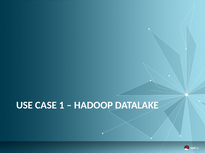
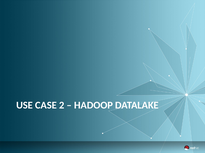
1: 1 -> 2 (62, 106)
